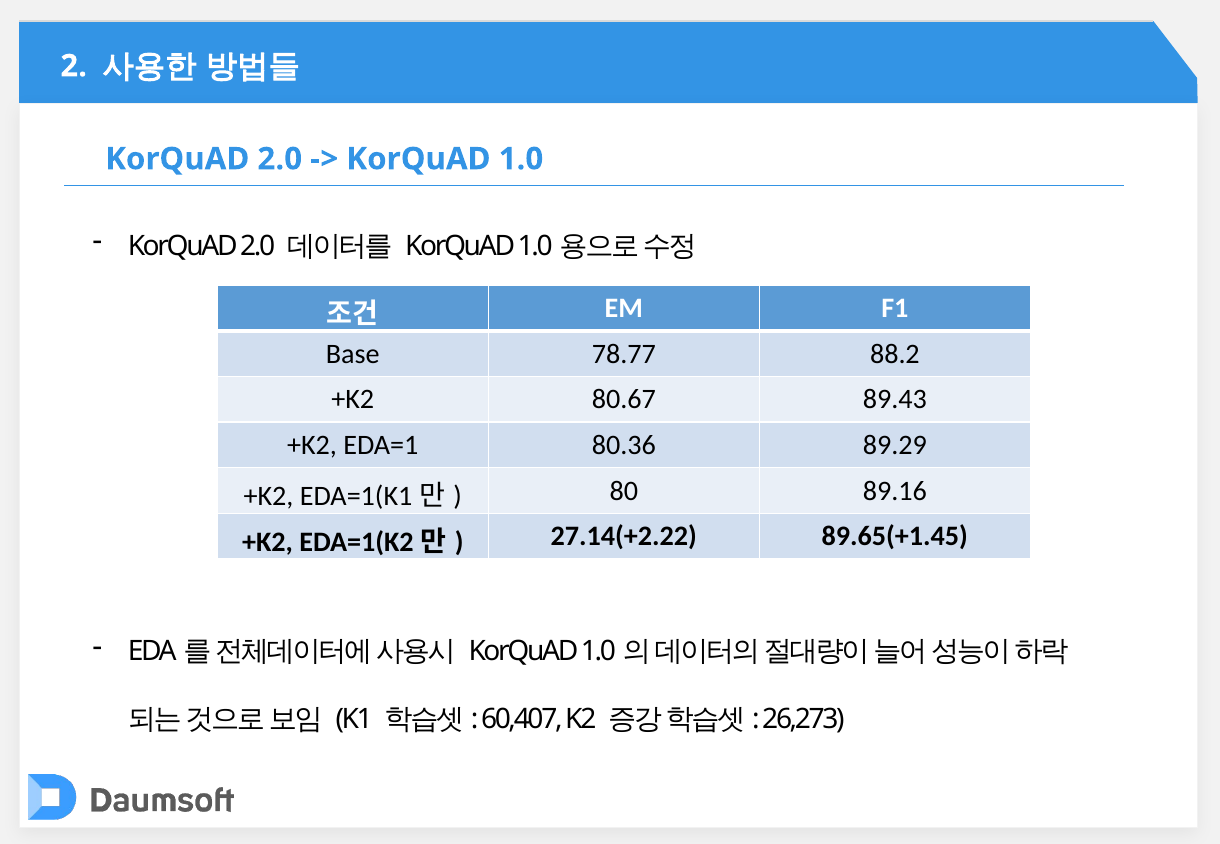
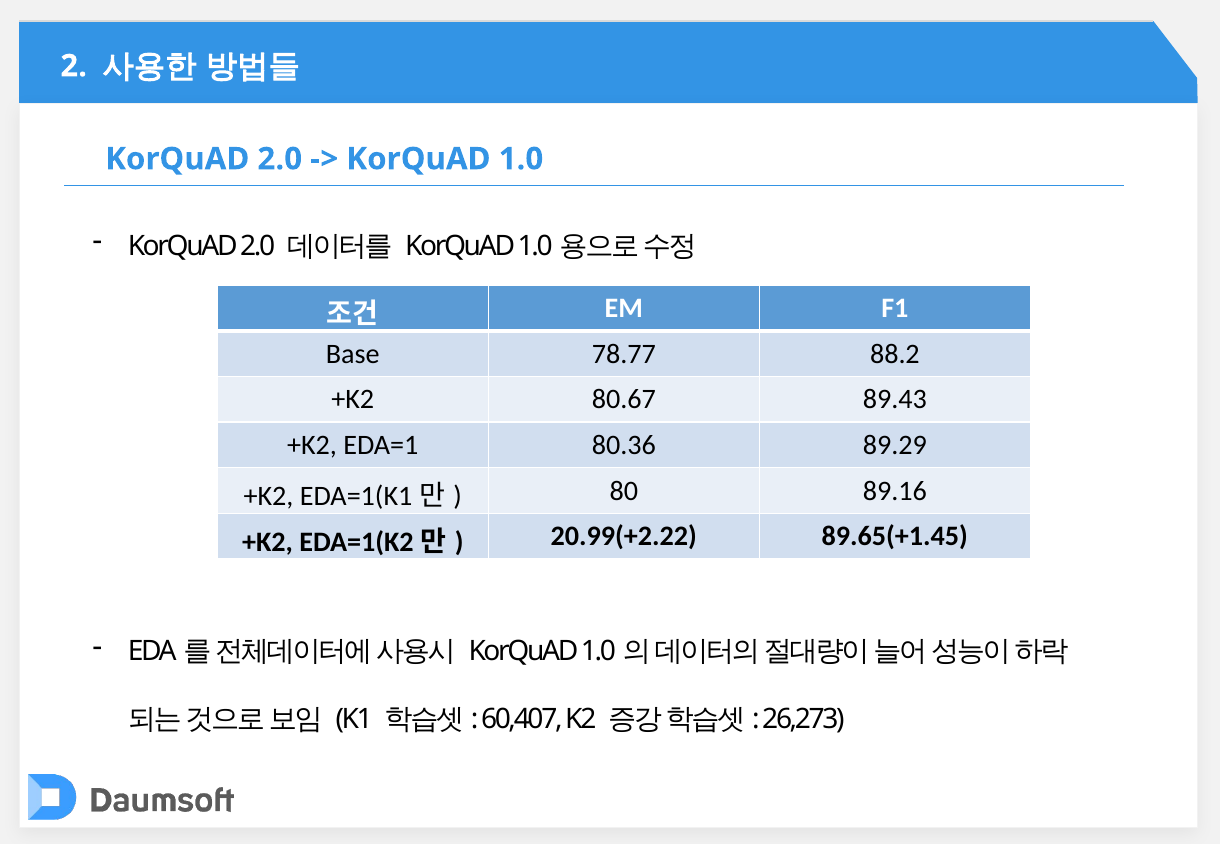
27.14(+2.22: 27.14(+2.22 -> 20.99(+2.22 (624, 537)
